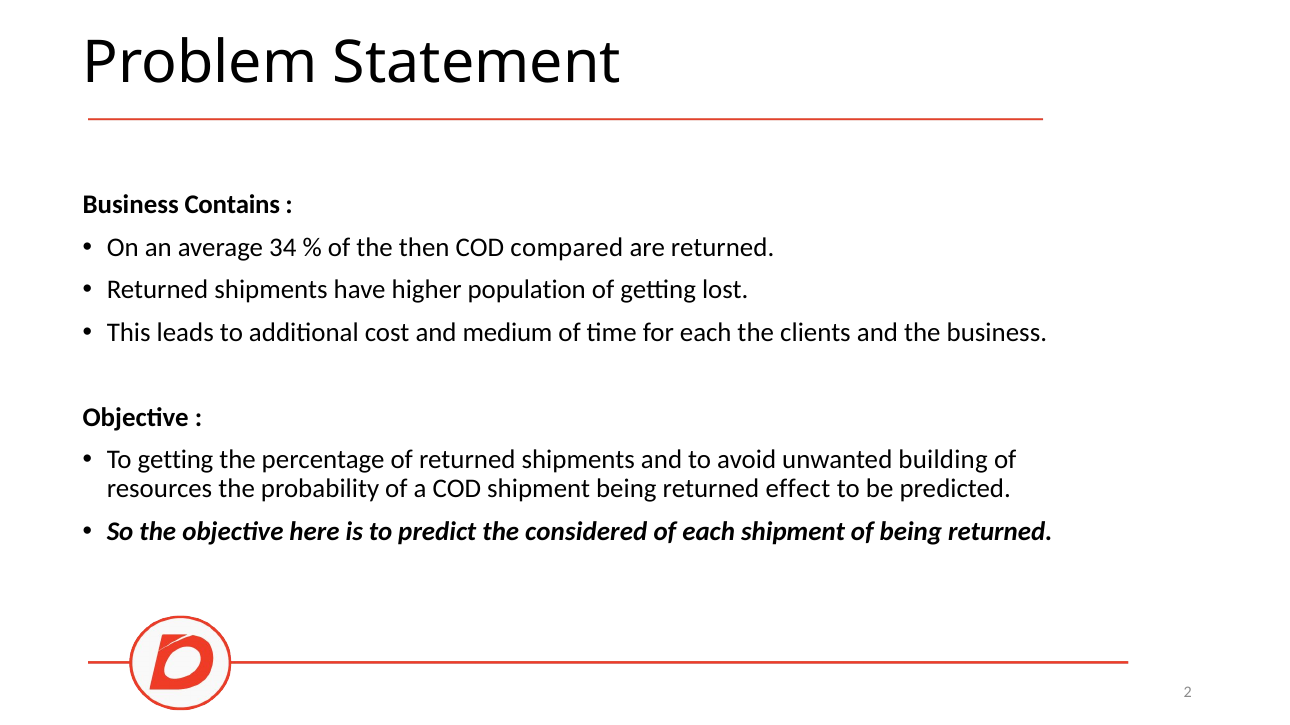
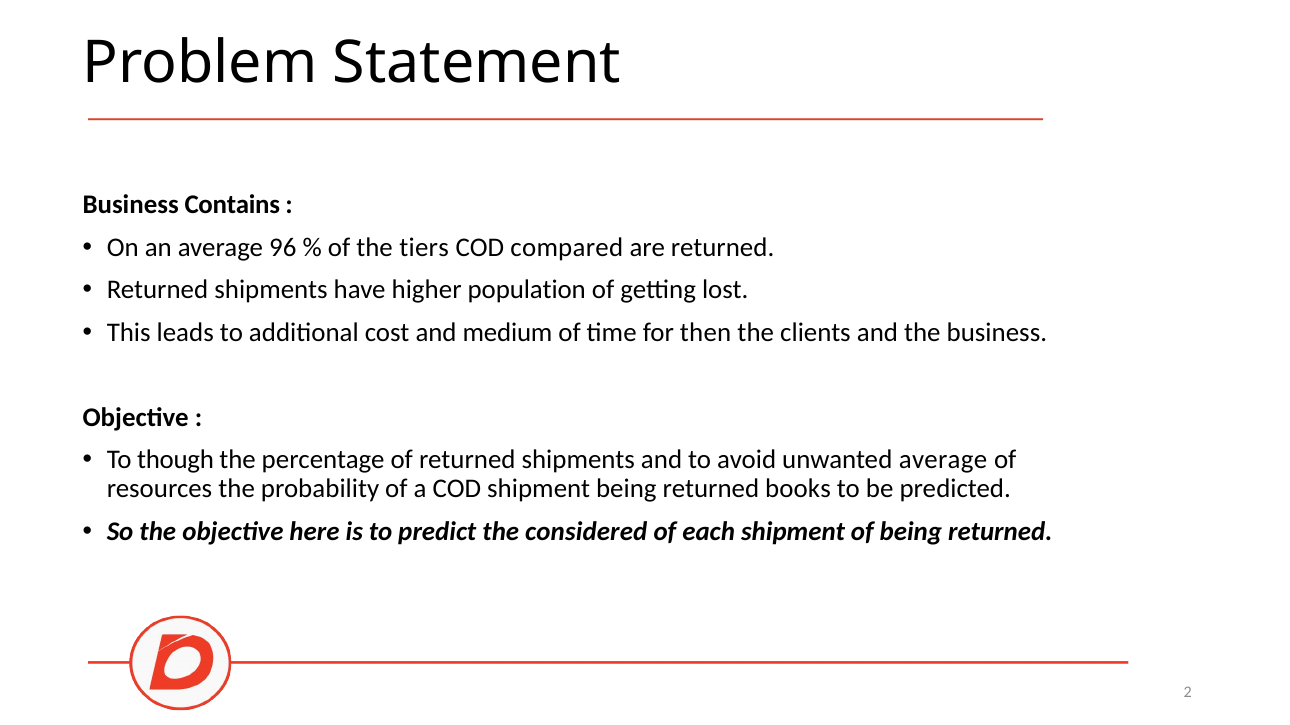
34: 34 -> 96 (283, 248)
then: then -> tiers (424, 248)
for each: each -> then (706, 333)
To getting: getting -> though (176, 460)
unwanted building: building -> average (943, 460)
effect: effect -> books (798, 489)
